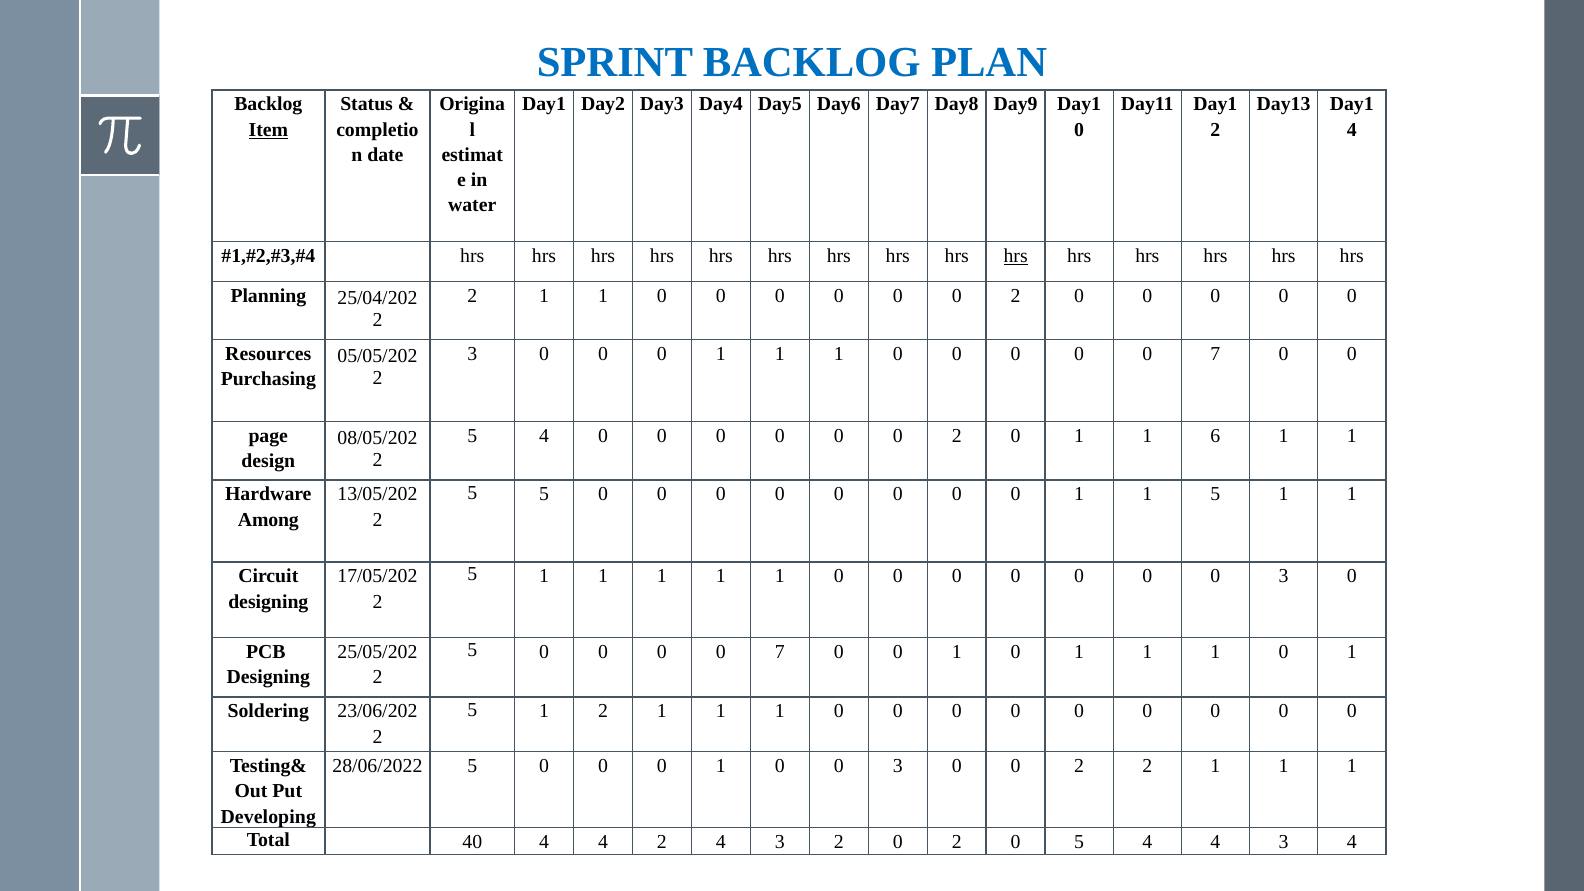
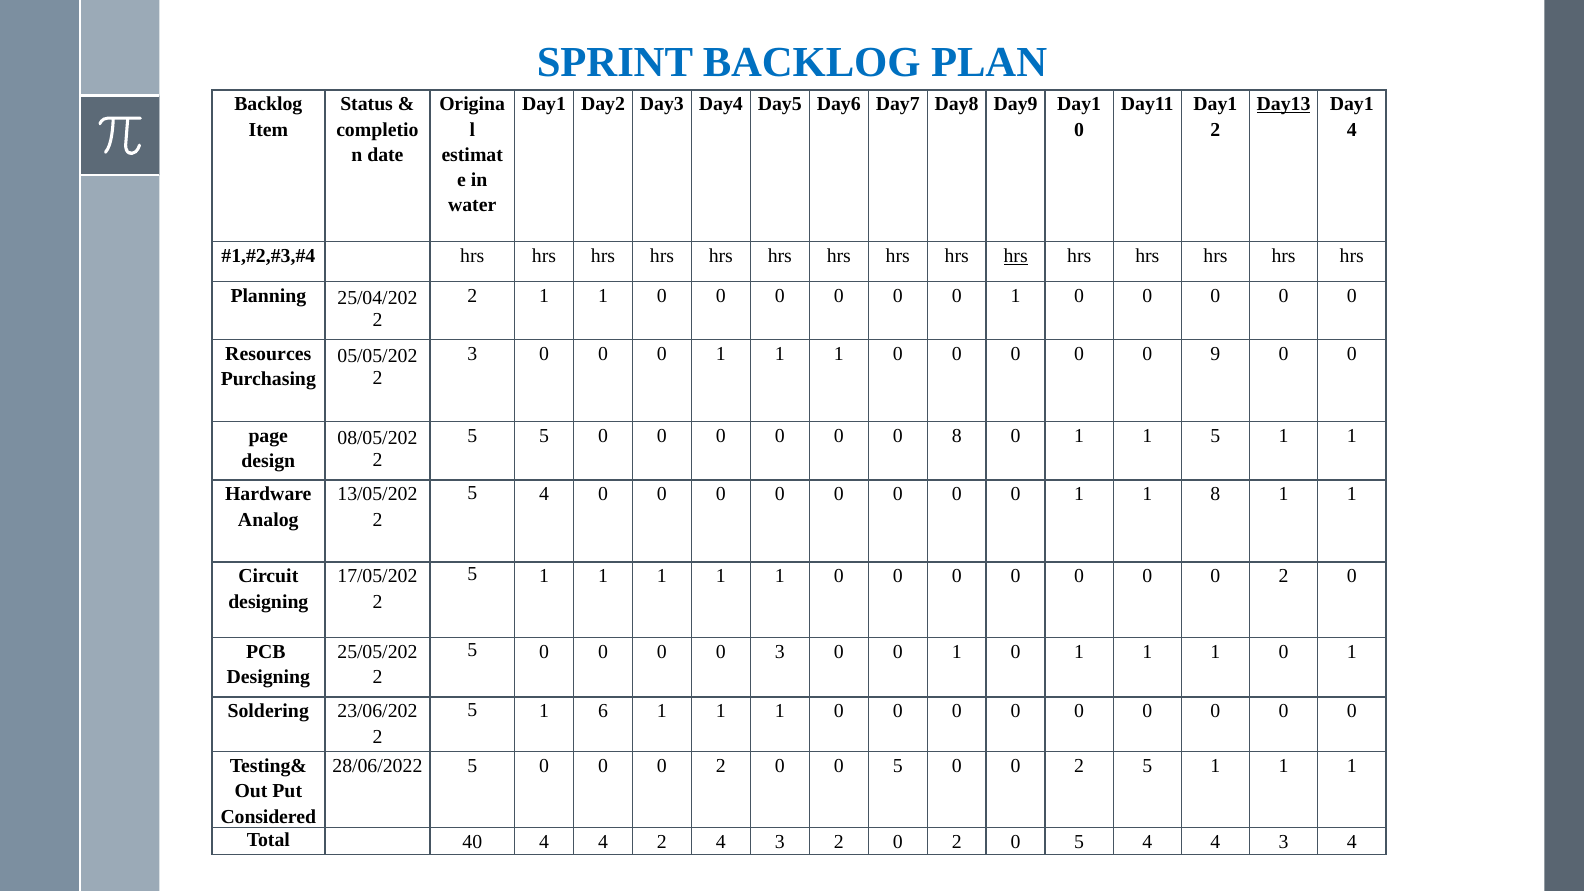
Day13 underline: none -> present (1284, 104)
Item underline: present -> none (268, 130)
2: 2 -> 1 (1016, 296)
7: 7 -> 9 (1215, 354)
4: 4 -> 5 (544, 436)
2: 2 -> 8 (957, 436)
1 6: 6 -> 5 (1215, 436)
5: 5 -> 4 (544, 494)
1 5: 5 -> 8 (1215, 494)
Among: Among -> Analog (268, 520)
3: 3 -> 2 (1284, 576)
7: 7 -> 3 (780, 652)
1 2: 2 -> 6 (603, 712)
1: 1 -> 2 (721, 766)
3: 3 -> 5 (898, 766)
0 2 2: 2 -> 5 (1147, 766)
Developing: Developing -> Considered (268, 817)
